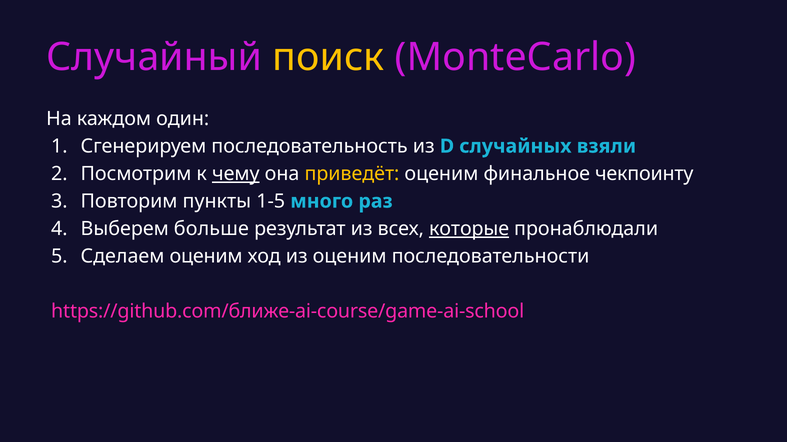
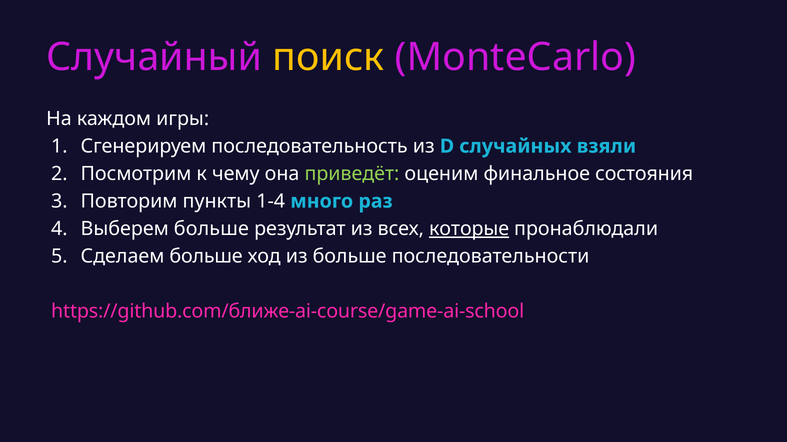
один: один -> игры (183, 119)
чему underline: present -> none (236, 174)
приведёт colour: yellow -> light green (352, 174)
чекпоинту: чекпоинту -> состояния (644, 174)
1-5: 1-5 -> 1-4 (271, 202)
Сделаем оценим: оценим -> больше (206, 257)
из оценим: оценим -> больше (350, 257)
